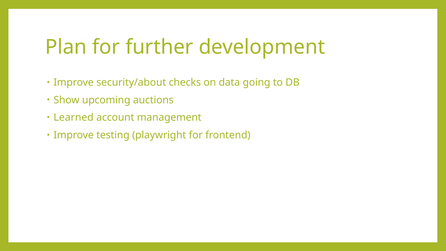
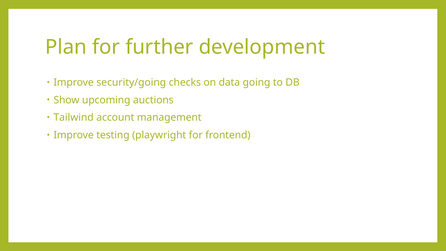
security/about: security/about -> security/going (131, 82)
Learned: Learned -> Tailwind (74, 117)
